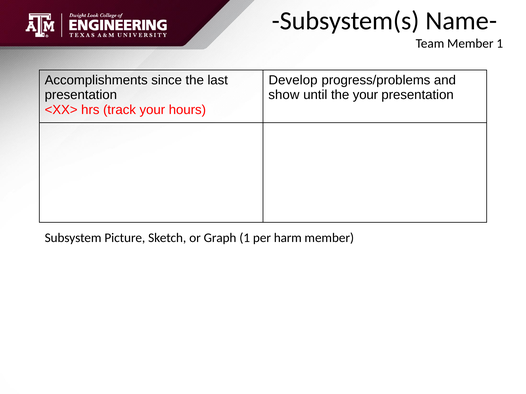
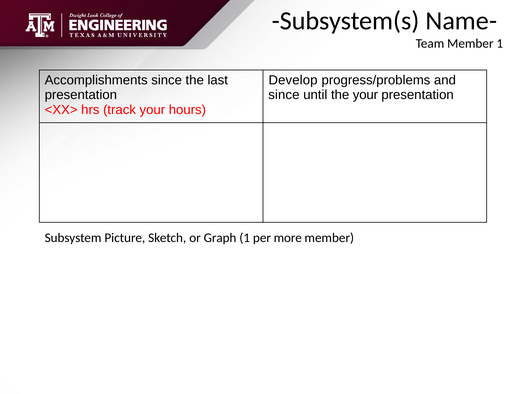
show: show -> since (284, 95)
harm: harm -> more (288, 238)
